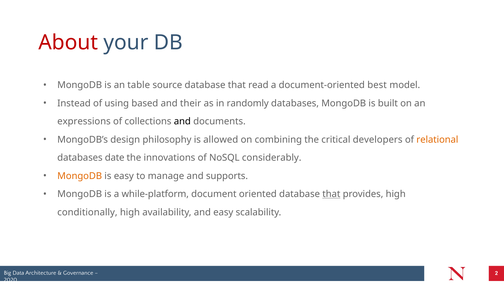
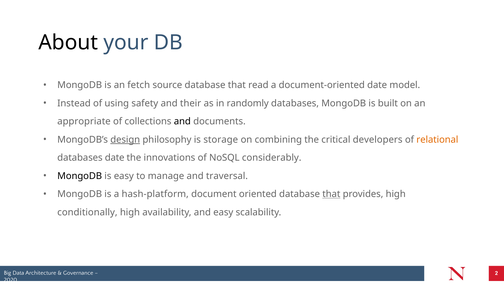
About colour: red -> black (68, 42)
table: table -> fetch (139, 85)
document-oriented best: best -> date (377, 85)
based: based -> safety (145, 103)
expressions: expressions -> appropriate (84, 121)
design underline: none -> present (125, 139)
allowed: allowed -> storage (221, 139)
MongoDB colour: orange -> black (80, 176)
supports: supports -> traversal (227, 176)
while-platform: while-platform -> hash-platform (155, 194)
